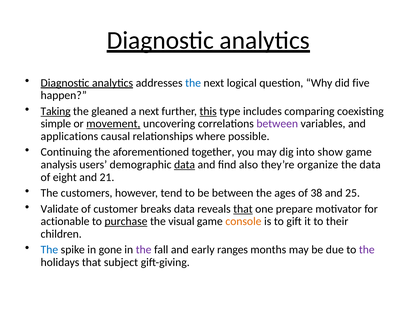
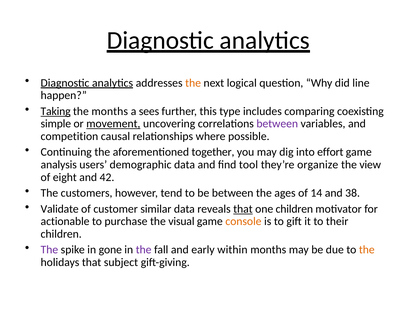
the colour: blue -> orange (193, 83)
five: five -> line (361, 83)
the gleaned: gleaned -> months (110, 111)
a next: next -> sees (149, 111)
this underline: present -> none (208, 111)
applications: applications -> competition (69, 136)
show: show -> effort (330, 152)
data underline: present -> none (185, 165)
also: also -> tool (248, 165)
the data: data -> view (370, 165)
21: 21 -> 42 (107, 177)
38: 38 -> 14 (316, 193)
25: 25 -> 38 (353, 193)
breaks: breaks -> similar (156, 209)
one prepare: prepare -> children (294, 209)
purchase underline: present -> none (126, 221)
The colour: blue -> purple (49, 250)
ranges: ranges -> within (232, 250)
the colour: purple -> orange (367, 250)
